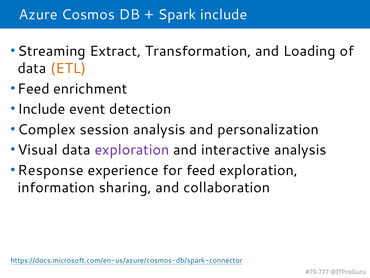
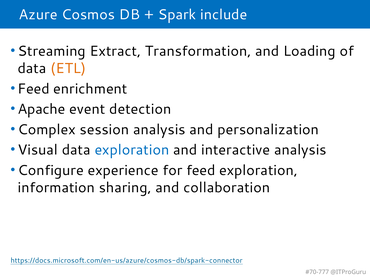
Include: Include -> Apache (42, 109)
exploration colour: purple -> blue (132, 150)
Response: Response -> Configure (51, 170)
